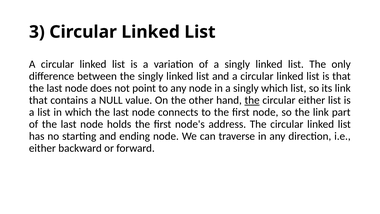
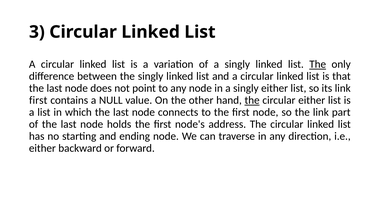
The underline: none -> present (318, 64)
singly which: which -> either (275, 88)
that: that -> first (38, 100)
